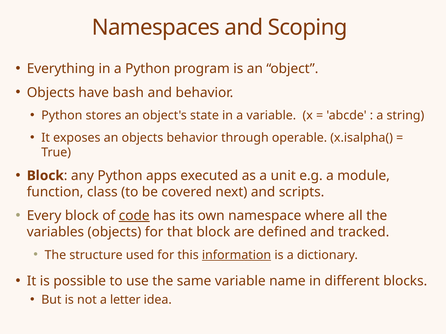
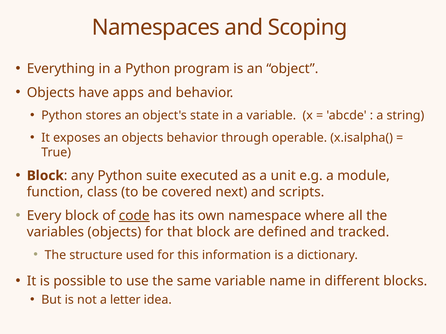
bash: bash -> apps (128, 93)
apps: apps -> suite (161, 176)
information underline: present -> none (237, 255)
